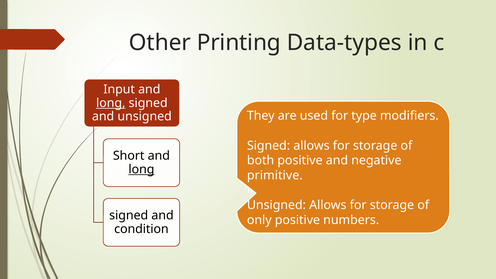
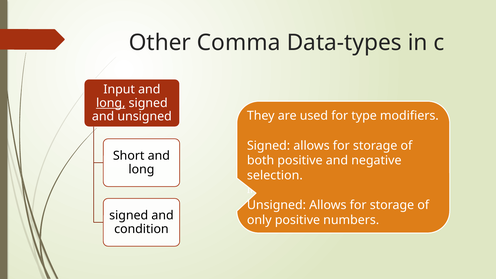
Printing: Printing -> Comma (239, 43)
long underline: present -> none (141, 169)
primitive: primitive -> selection (275, 175)
